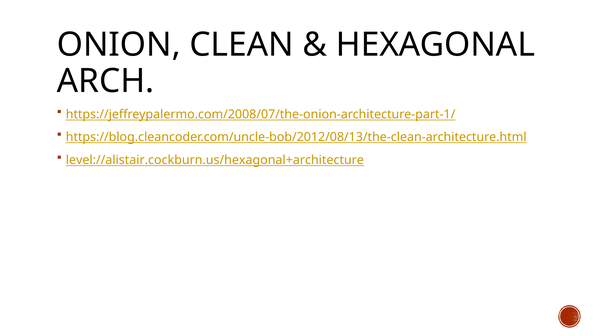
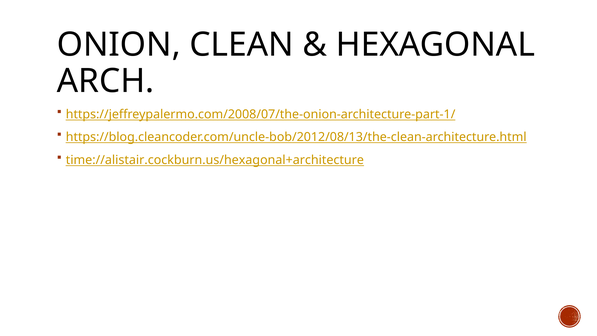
level://alistair.cockburn.us/hexagonal+architecture: level://alistair.cockburn.us/hexagonal+architecture -> time://alistair.cockburn.us/hexagonal+architecture (215, 160)
